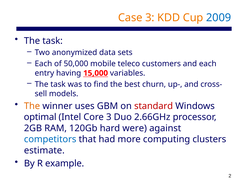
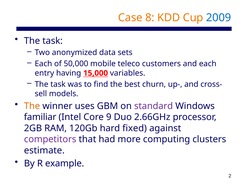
Case 3: 3 -> 8 (150, 18)
standard colour: red -> purple (154, 106)
optimal: optimal -> familiar (40, 117)
Core 3: 3 -> 9 (109, 117)
were: were -> fixed (135, 128)
competitors colour: blue -> purple (50, 139)
